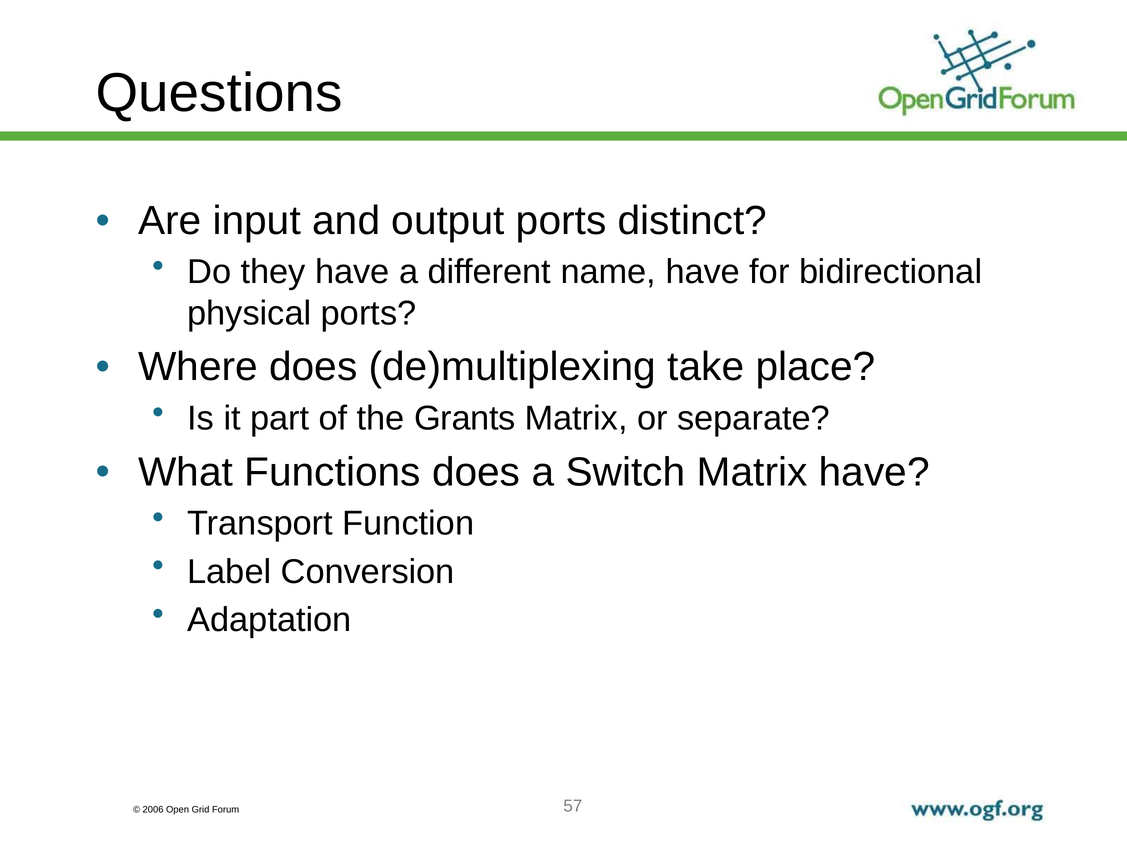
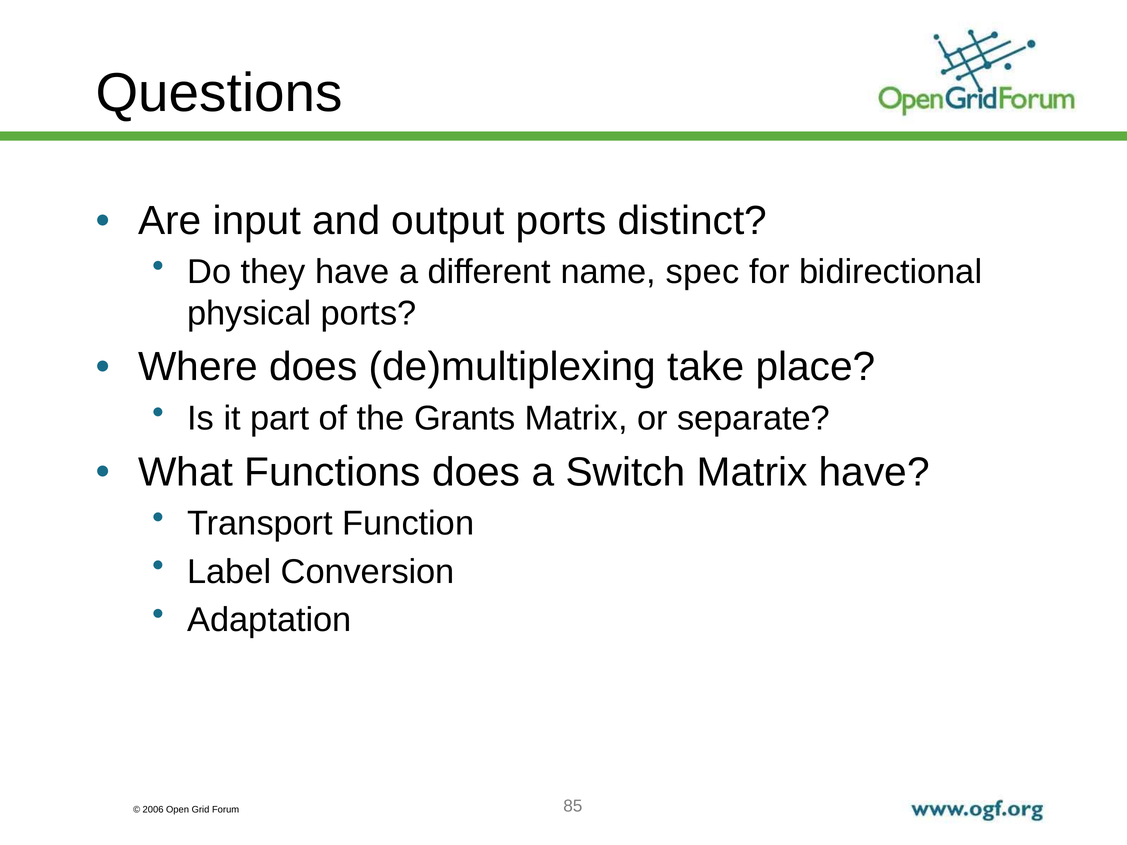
name have: have -> spec (703, 272)
57: 57 -> 85 (573, 806)
